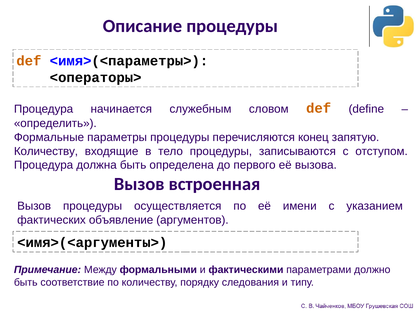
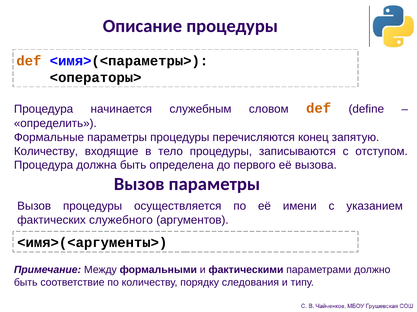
Вызов встроенная: встроенная -> параметры (214, 184)
объявление: объявление -> служебного (121, 220)
